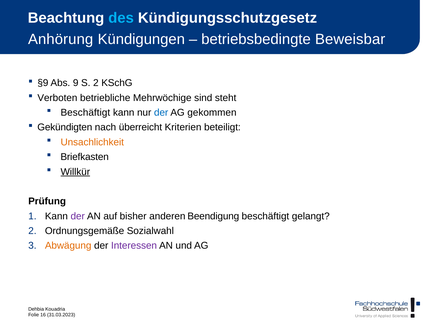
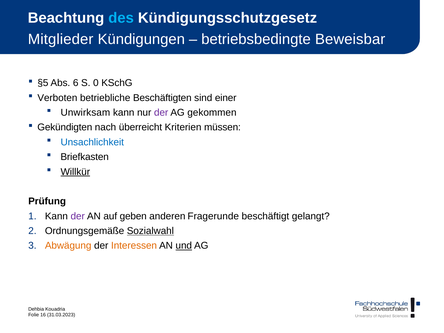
Anhörung: Anhörung -> Mitglieder (61, 39)
§9: §9 -> §5 (43, 83)
9: 9 -> 6 (76, 83)
S 2: 2 -> 0 (96, 83)
Mehrwöchige: Mehrwöchige -> Beschäftigten (162, 98)
steht: steht -> einer (226, 98)
Beschäftigt: Beschäftigt -> Unwirksam (85, 113)
der colour: blue -> purple (161, 113)
beteiligt: beteiligt -> müssen (222, 127)
Unsachlichkeit colour: orange -> blue (92, 142)
bisher: bisher -> geben (133, 216)
Beendigung: Beendigung -> Fragerunde (213, 216)
Sozialwahl underline: none -> present (150, 231)
Interessen colour: purple -> orange (134, 246)
und underline: none -> present (184, 246)
